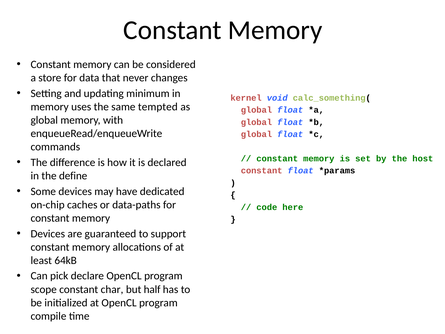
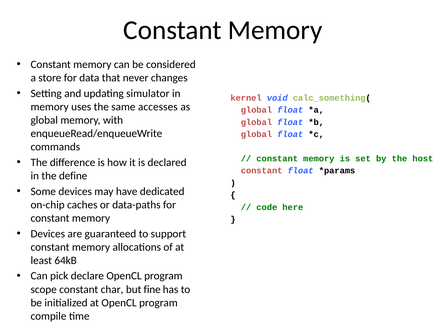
minimum: minimum -> simulator (148, 93)
tempted: tempted -> accesses (158, 107)
half: half -> fine (152, 289)
